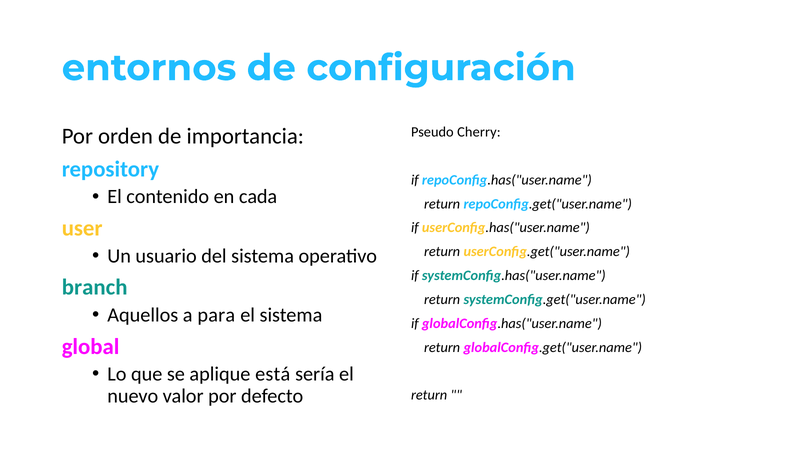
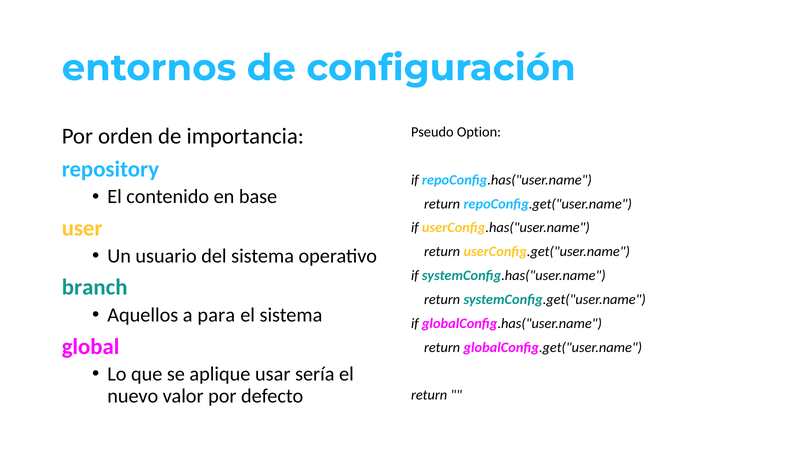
Cherry: Cherry -> Option (479, 132)
cada: cada -> base (258, 197)
está: está -> usar (273, 375)
